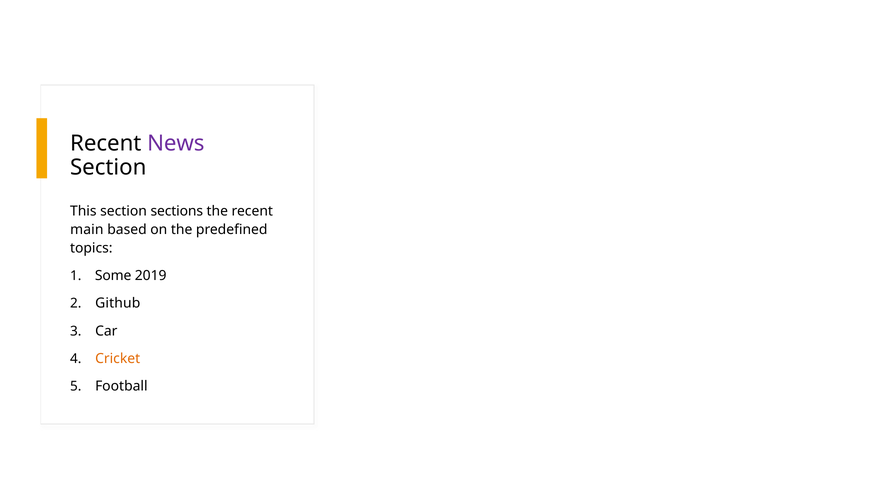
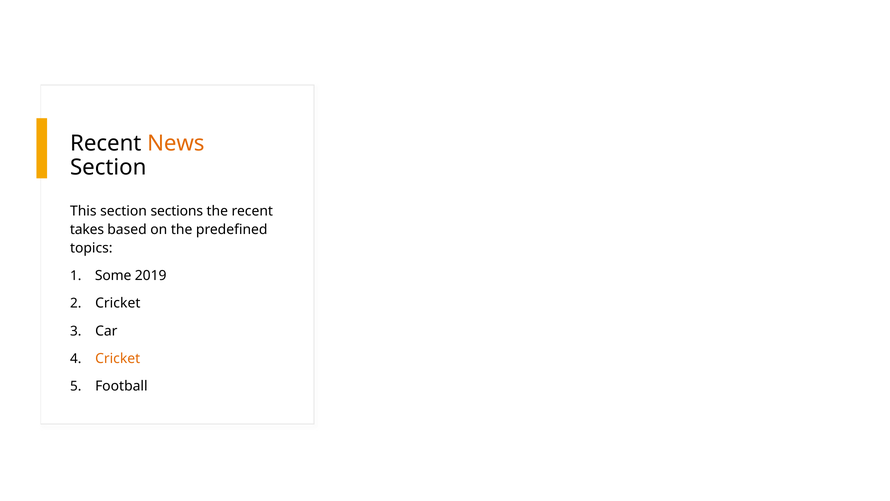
News colour: purple -> orange (176, 143)
main: main -> takes (87, 230)
Github: Github -> Cricket (118, 303)
